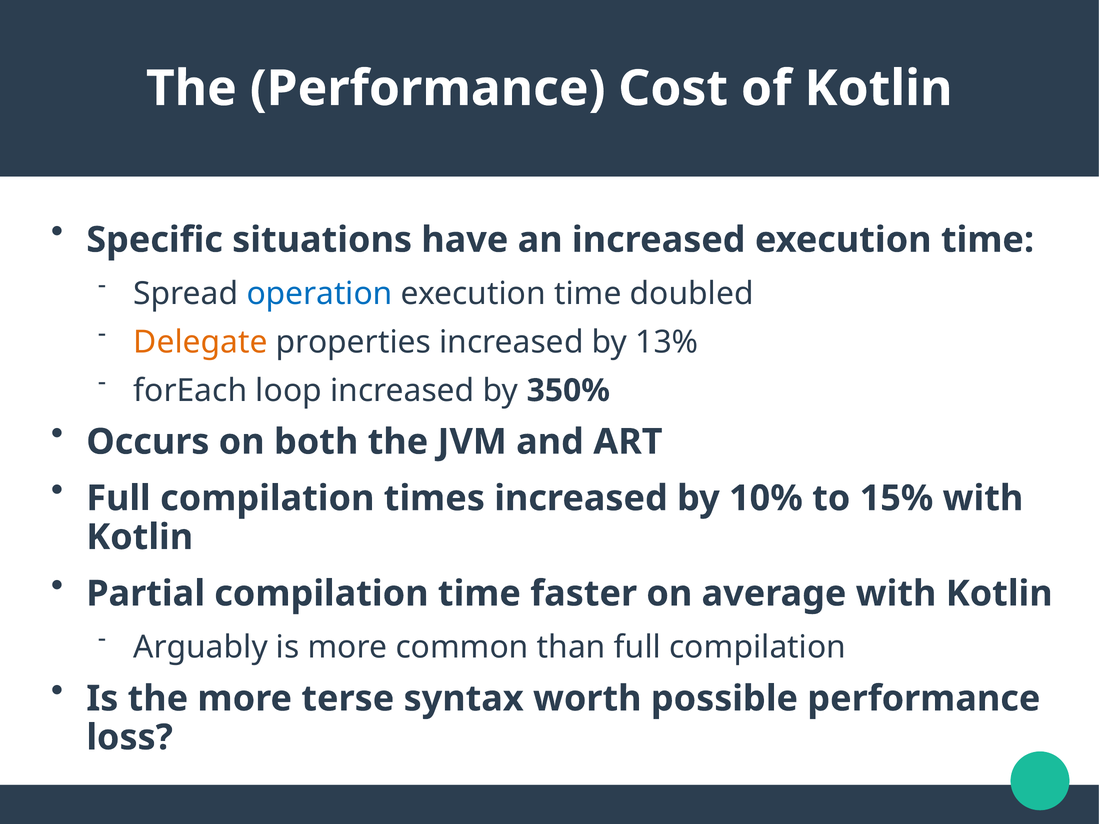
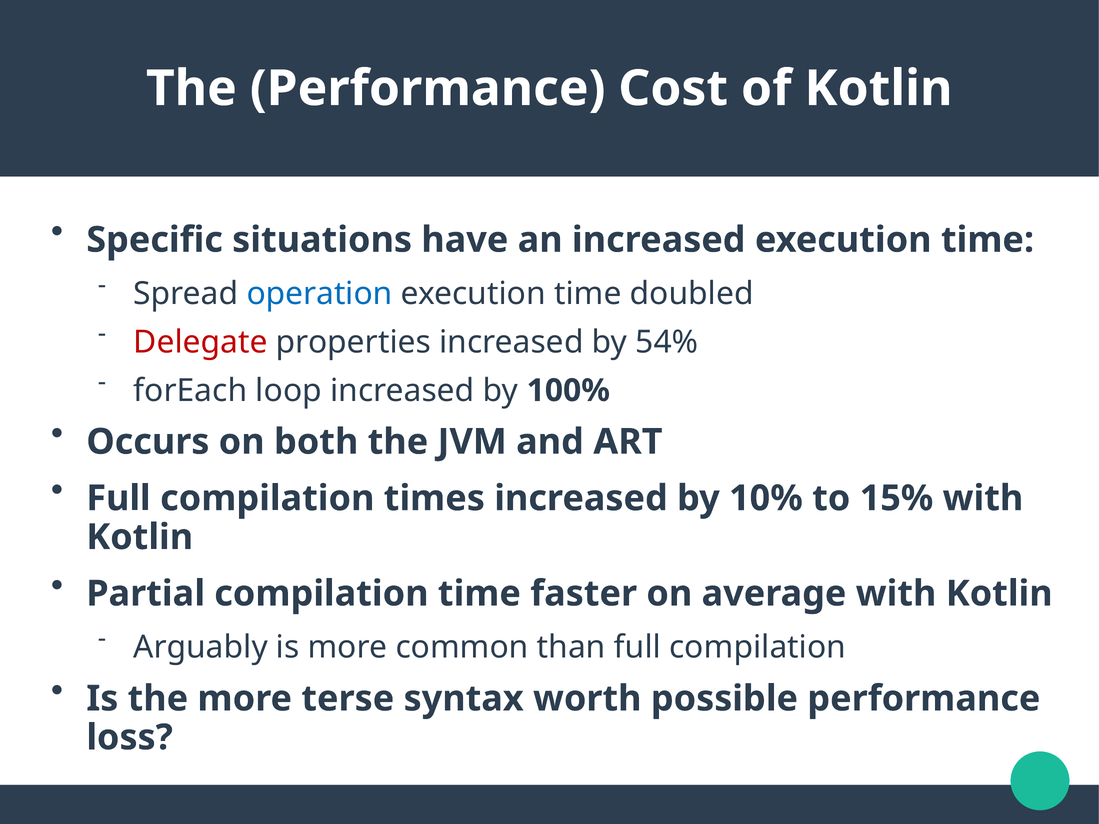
Delegate colour: orange -> red (201, 342)
13%: 13% -> 54% (667, 342)
350%: 350% -> 100% (568, 391)
